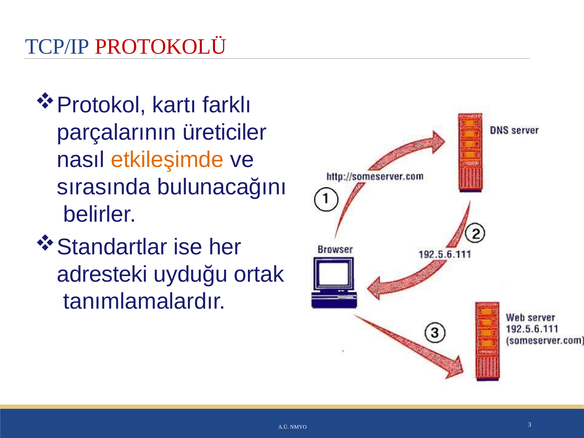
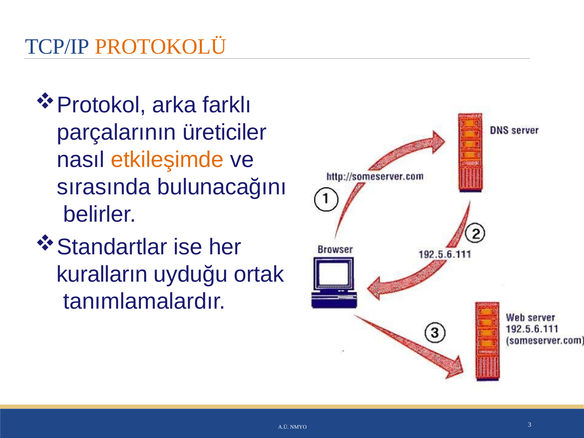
PROTOKOLÜ colour: red -> orange (161, 47)
kartı: kartı -> arka (174, 105)
adresteki: adresteki -> kuralların (102, 274)
